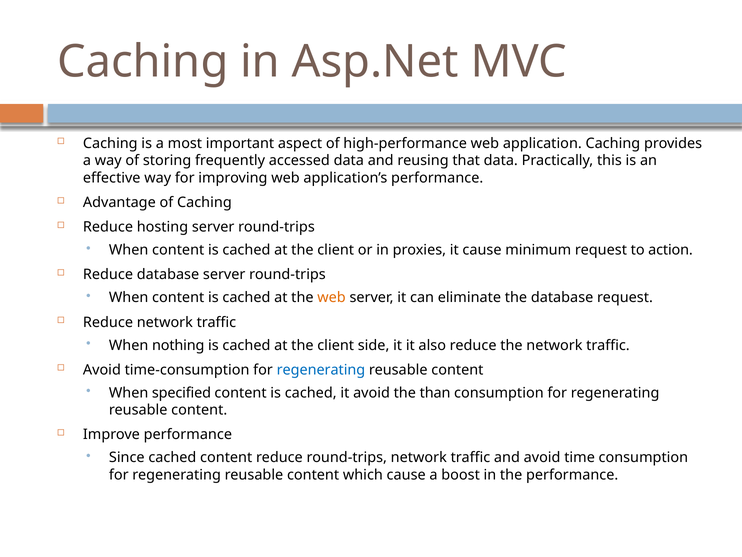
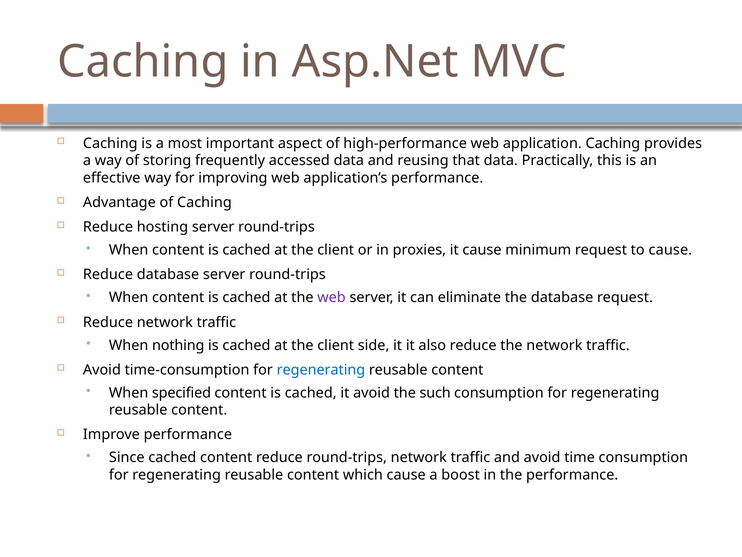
to action: action -> cause (670, 250)
web colour: orange -> purple (331, 297)
than: than -> such (435, 392)
